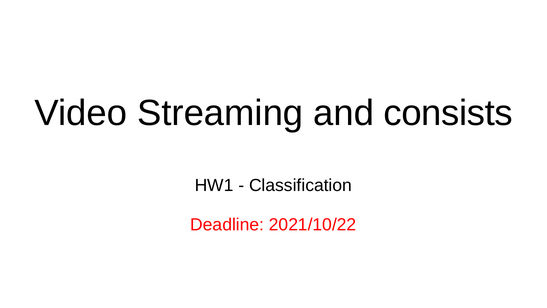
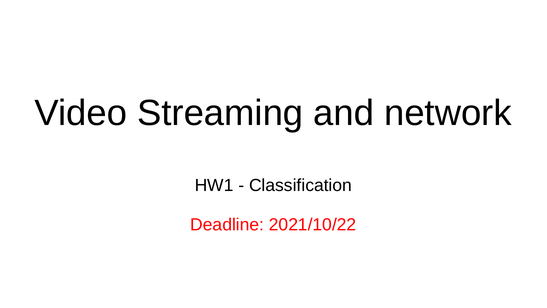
consists: consists -> network (448, 113)
